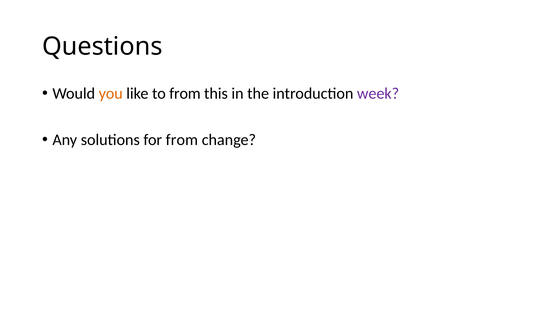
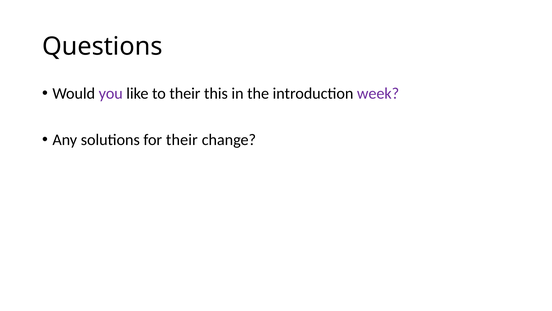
you colour: orange -> purple (111, 93)
to from: from -> their (185, 93)
for from: from -> their (182, 140)
